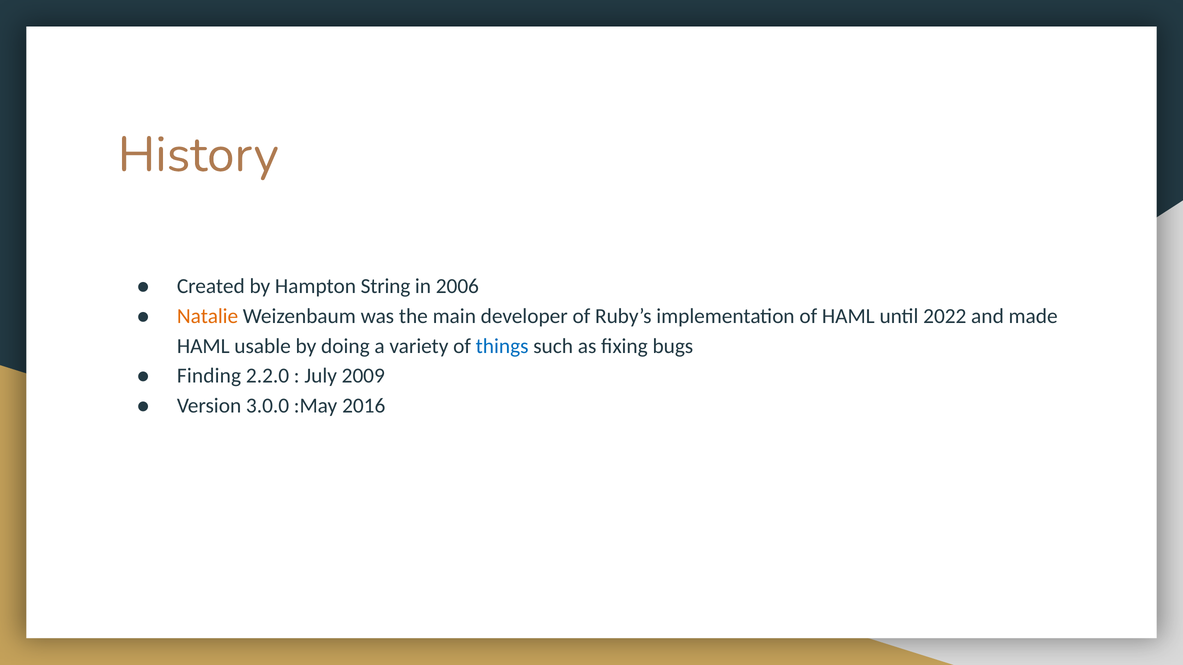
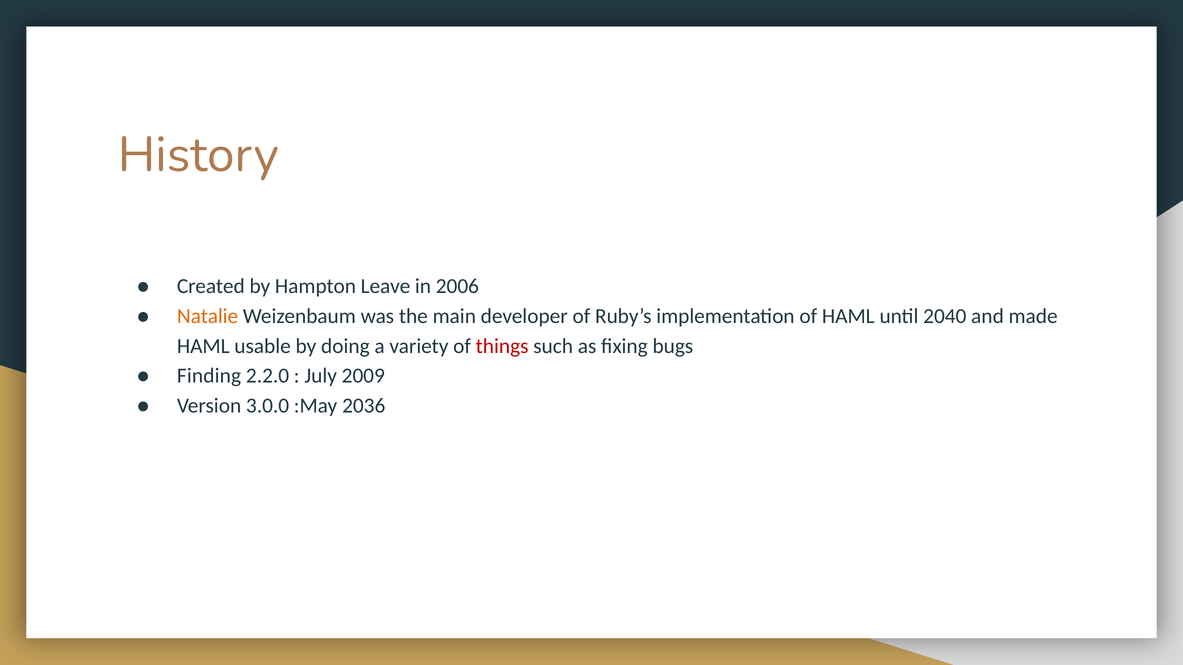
String: String -> Leave (385, 287)
2022: 2022 -> 2040 (945, 316)
things colour: blue -> red (502, 346)
2016: 2016 -> 2036 (364, 406)
